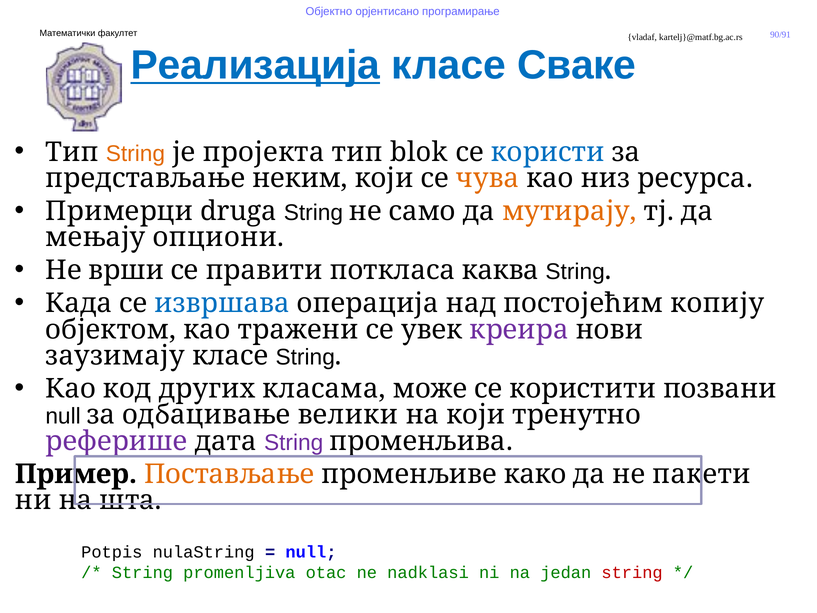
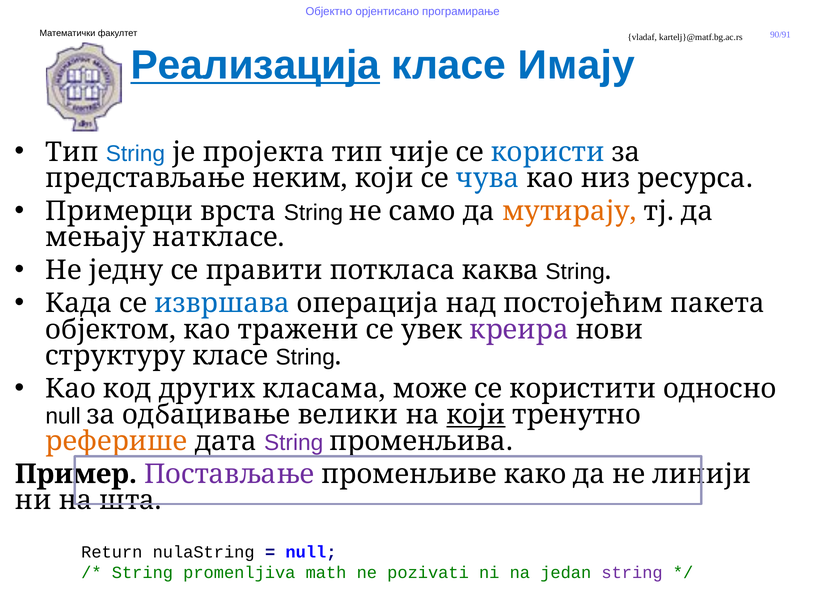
Сваке: Сваке -> Имају (576, 65)
String colour: orange -> blue (135, 154)
blok: blok -> чије (419, 152)
чува colour: orange -> blue (487, 178)
druga: druga -> врста (238, 211)
опциони: опциони -> наткласе (219, 237)
врши: врши -> једну (126, 270)
копију: копију -> пакета (717, 303)
заузимају: заузимају -> структуру (115, 356)
позвани: позвани -> односно (720, 389)
који underline: none -> present (476, 415)
реферише colour: purple -> orange (117, 441)
Постављање colour: orange -> purple (229, 474)
пакети: пакети -> линији (702, 474)
Potpis: Potpis -> Return (112, 552)
otac: otac -> math (326, 572)
nadklasi: nadklasi -> pozivati (428, 572)
string colour: red -> purple (632, 572)
